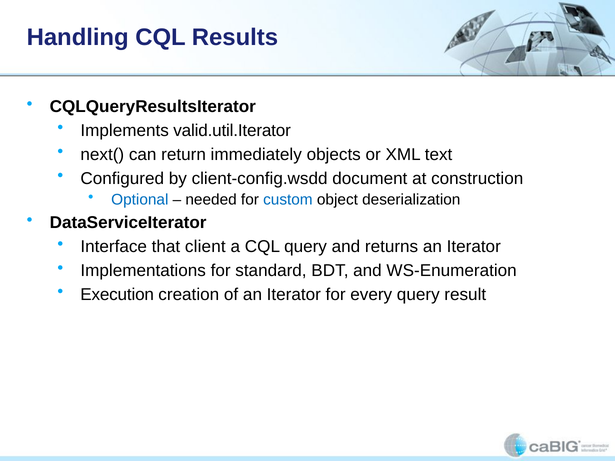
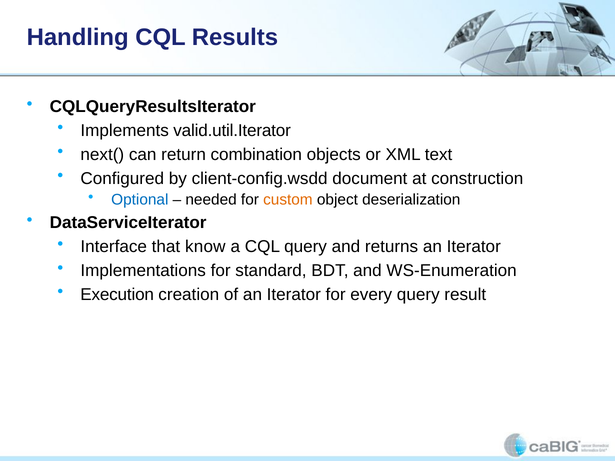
immediately: immediately -> combination (256, 155)
custom colour: blue -> orange (288, 200)
client: client -> know (205, 247)
